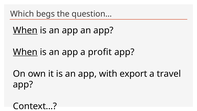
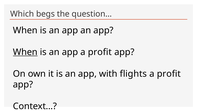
When underline: present -> none (25, 30)
export: export -> flights (133, 74)
travel: travel -> profit (169, 74)
